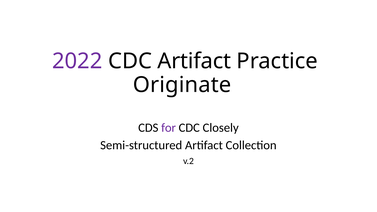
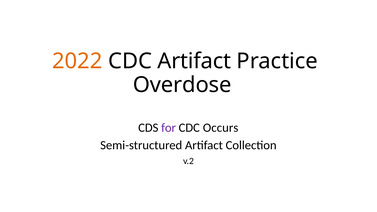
2022 colour: purple -> orange (77, 61)
Originate: Originate -> Overdose (182, 85)
Closely: Closely -> Occurs (221, 128)
